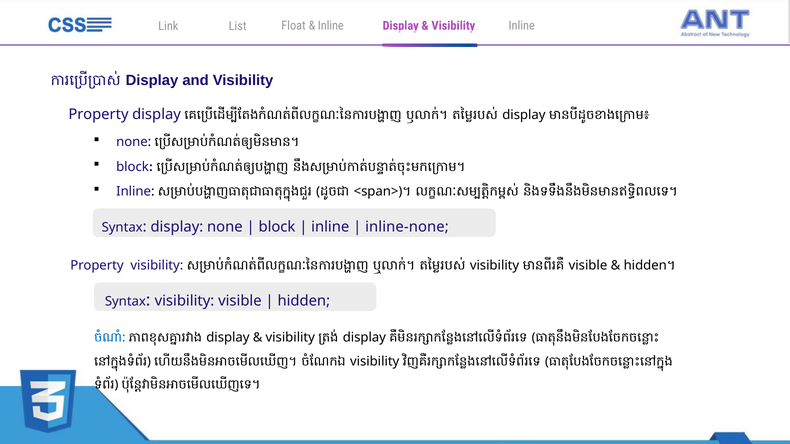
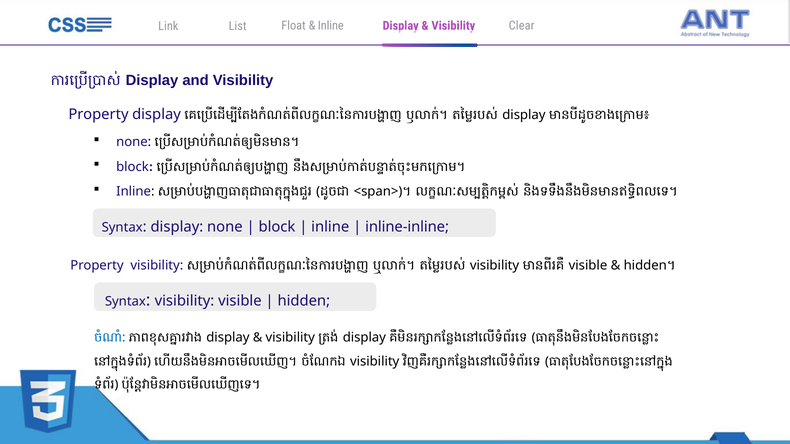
Visibility Inline: Inline -> Clear (522, 26)
inline-none: inline-none -> inline-inline (407, 227)
